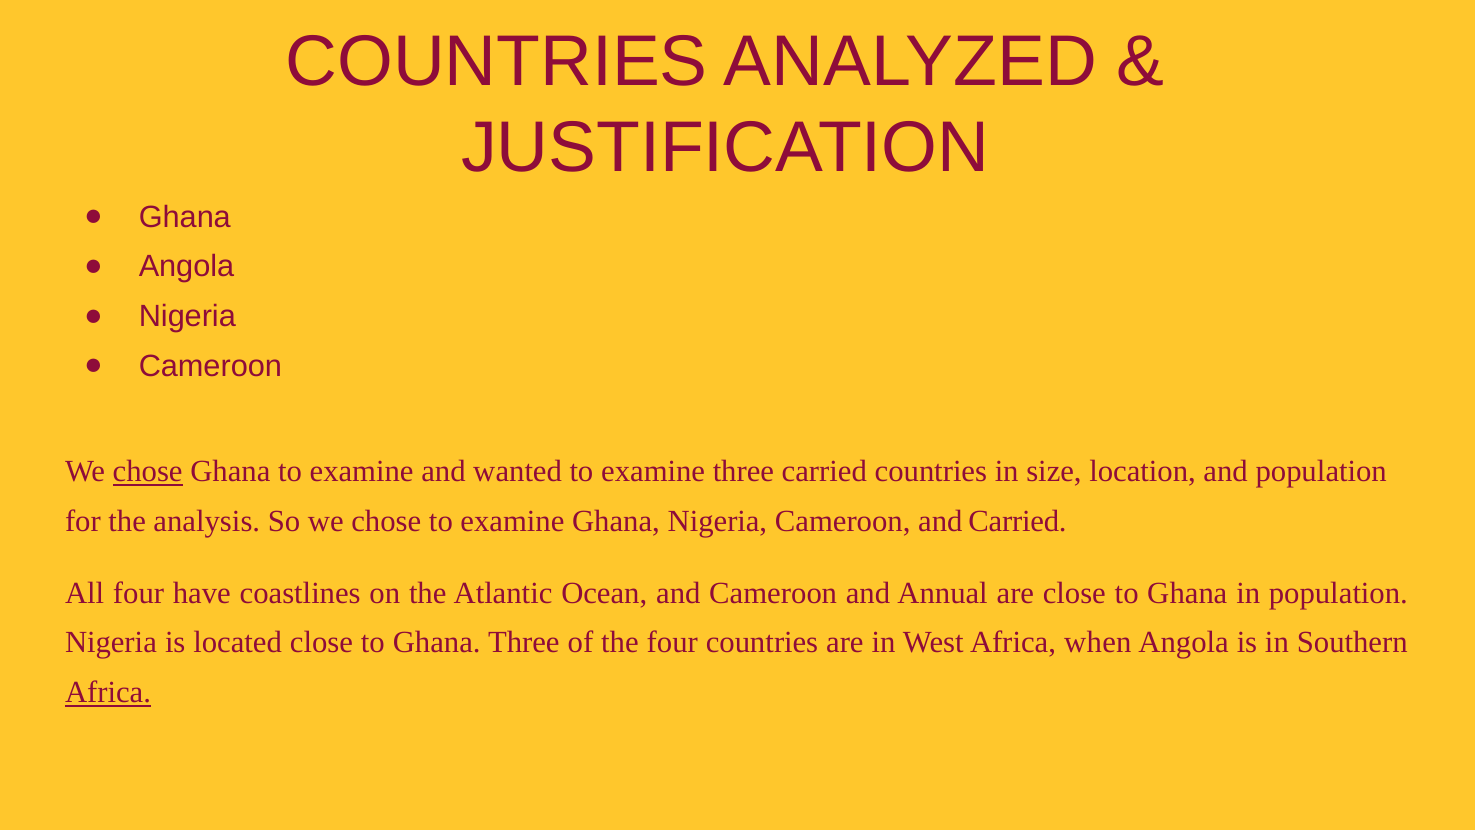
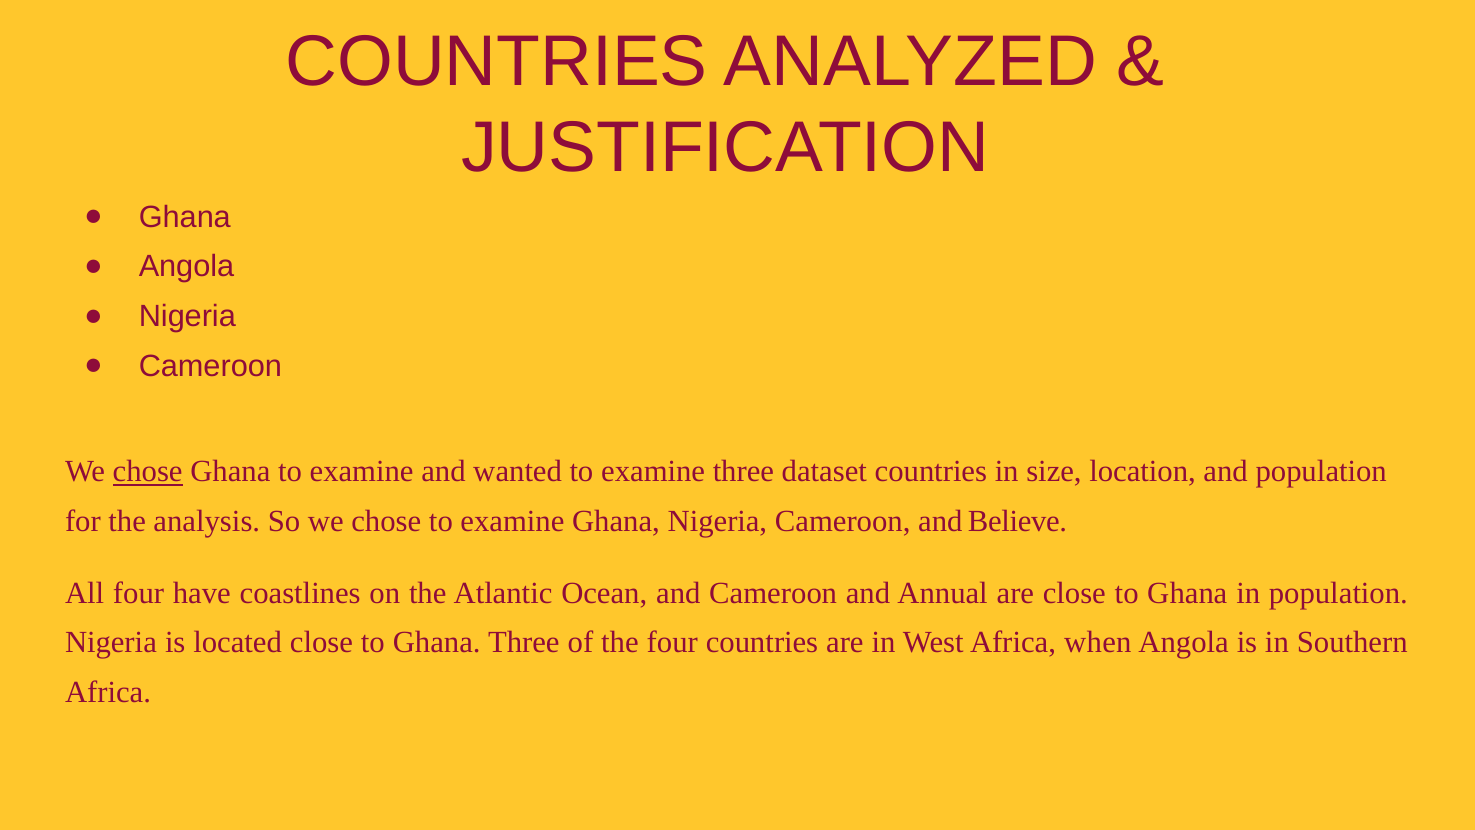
three carried: carried -> dataset (824, 471)
and Carried: Carried -> Believe (1018, 521)
Africa underline: present -> none (108, 692)
